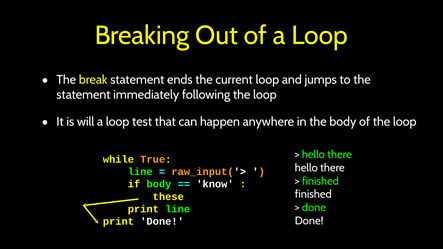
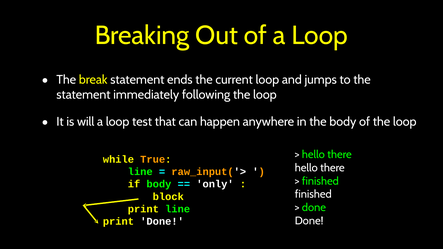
know: know -> only (215, 184)
these: these -> block (168, 197)
